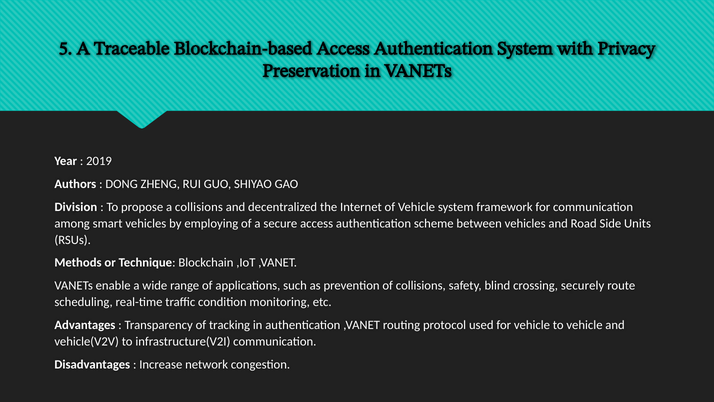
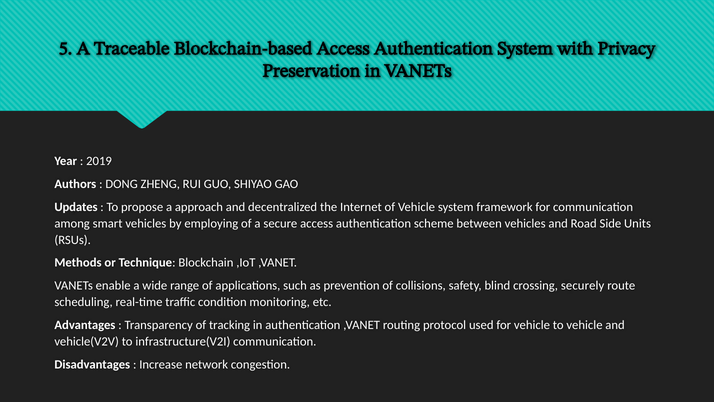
Division: Division -> Updates (76, 207)
a collisions: collisions -> approach (199, 207)
